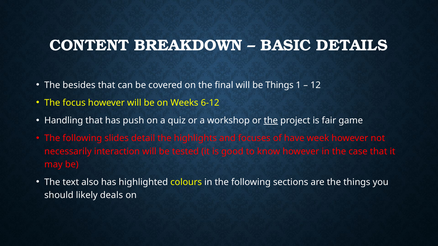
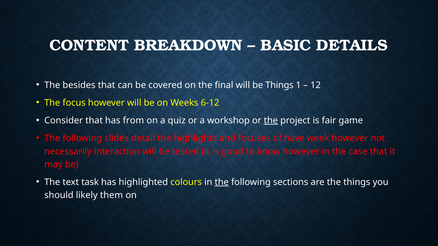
Handling: Handling -> Consider (64, 121)
push: push -> from (133, 121)
also: also -> task (90, 182)
the underline: none -> present (222, 182)
deals: deals -> them (112, 196)
